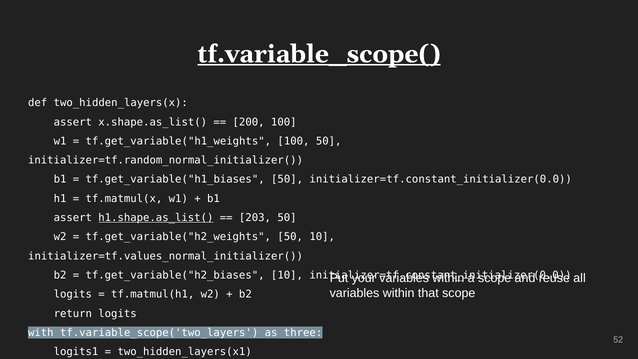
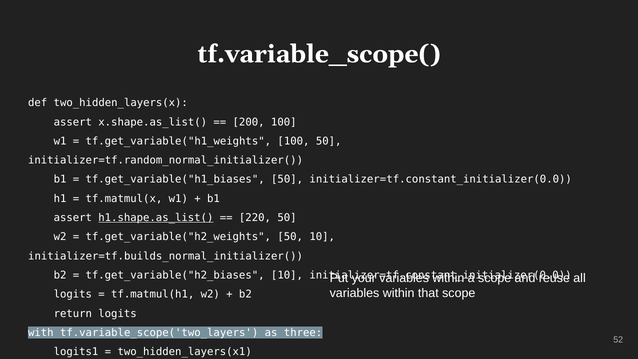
tf.variable_scope( underline: present -> none (319, 54)
203: 203 -> 220 (255, 218)
initializer=tf.values_normal_initializer(: initializer=tf.values_normal_initializer( -> initializer=tf.builds_normal_initializer( (166, 256)
